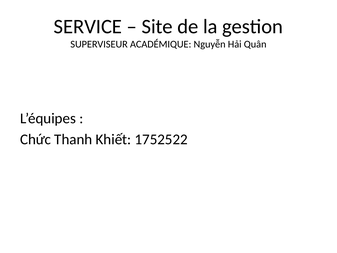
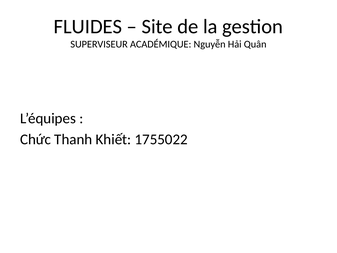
SERVICE: SERVICE -> FLUIDES (88, 26)
1752522: 1752522 -> 1755022 (161, 139)
